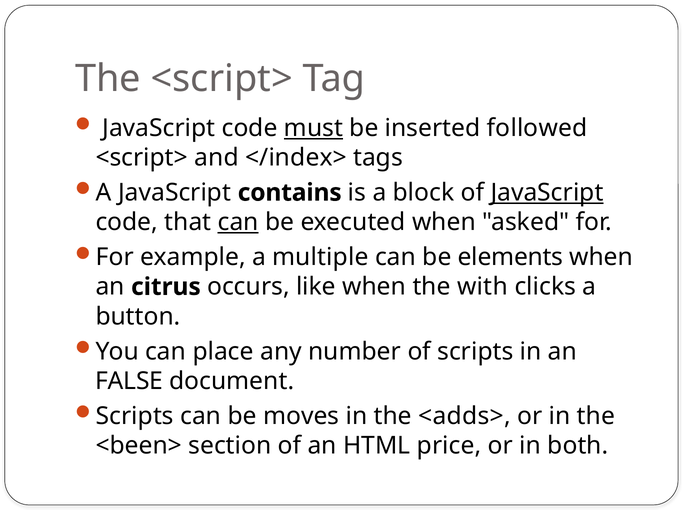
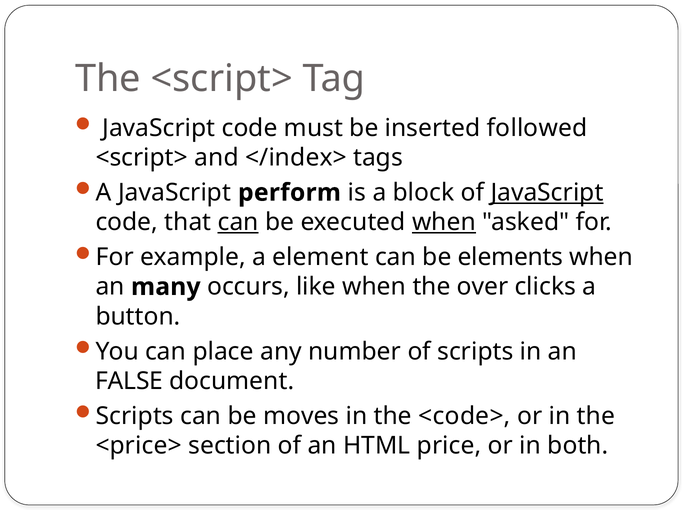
must underline: present -> none (313, 128)
contains: contains -> perform (289, 193)
when underline: none -> present (444, 222)
multiple: multiple -> element (320, 257)
citrus: citrus -> many (166, 287)
with: with -> over (483, 287)
<adds>: <adds> -> <code> (465, 416)
<been>: <been> -> <price> (139, 446)
